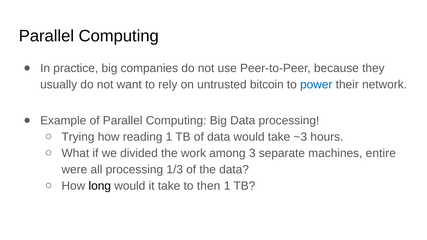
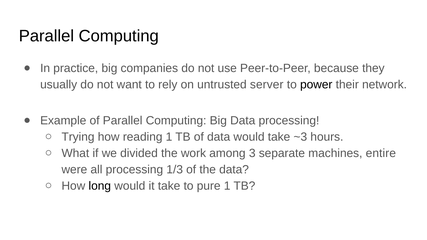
bitcoin: bitcoin -> server (267, 85)
power colour: blue -> black (316, 85)
then: then -> pure (209, 186)
